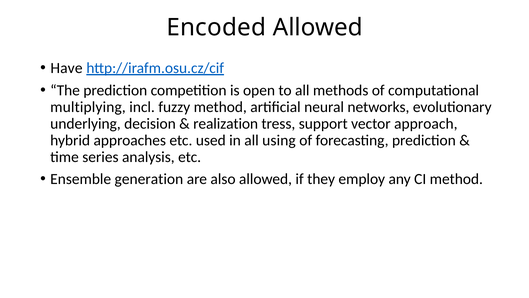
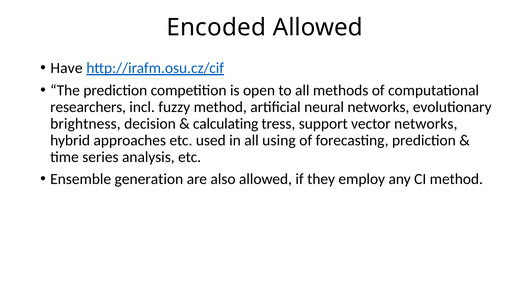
multiplying: multiplying -> researchers (88, 107)
underlying: underlying -> brightness (85, 123)
realization: realization -> calculating (226, 123)
vector approach: approach -> networks (426, 123)
